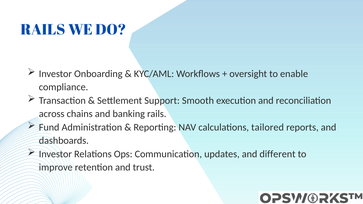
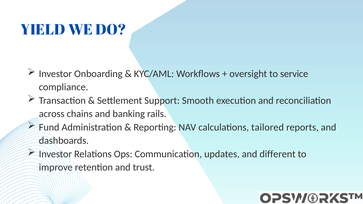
RAILS: RAILS -> YIELD (43, 30)
enable: enable -> service (294, 74)
